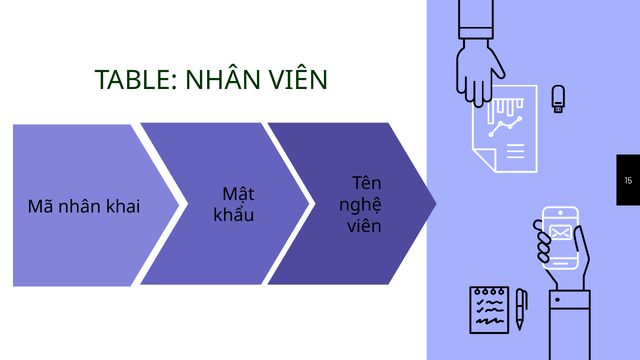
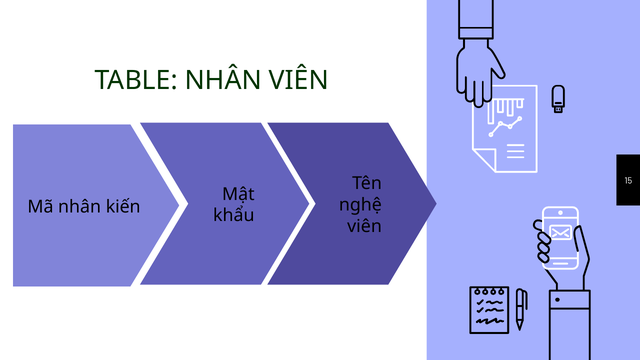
khai: khai -> kiến (123, 207)
